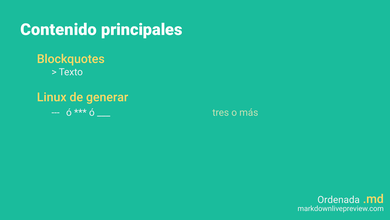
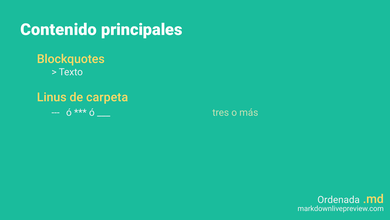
Linux: Linux -> Linus (52, 97)
generar: generar -> carpeta (107, 97)
